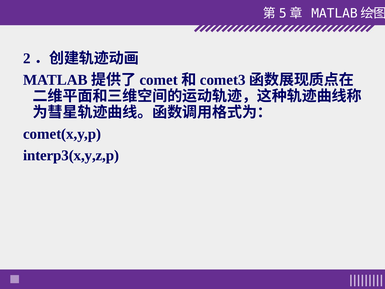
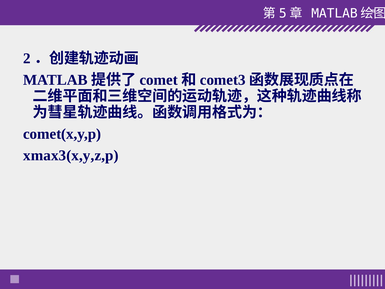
interp3(x,y,z,p: interp3(x,y,z,p -> xmax3(x,y,z,p (71, 155)
